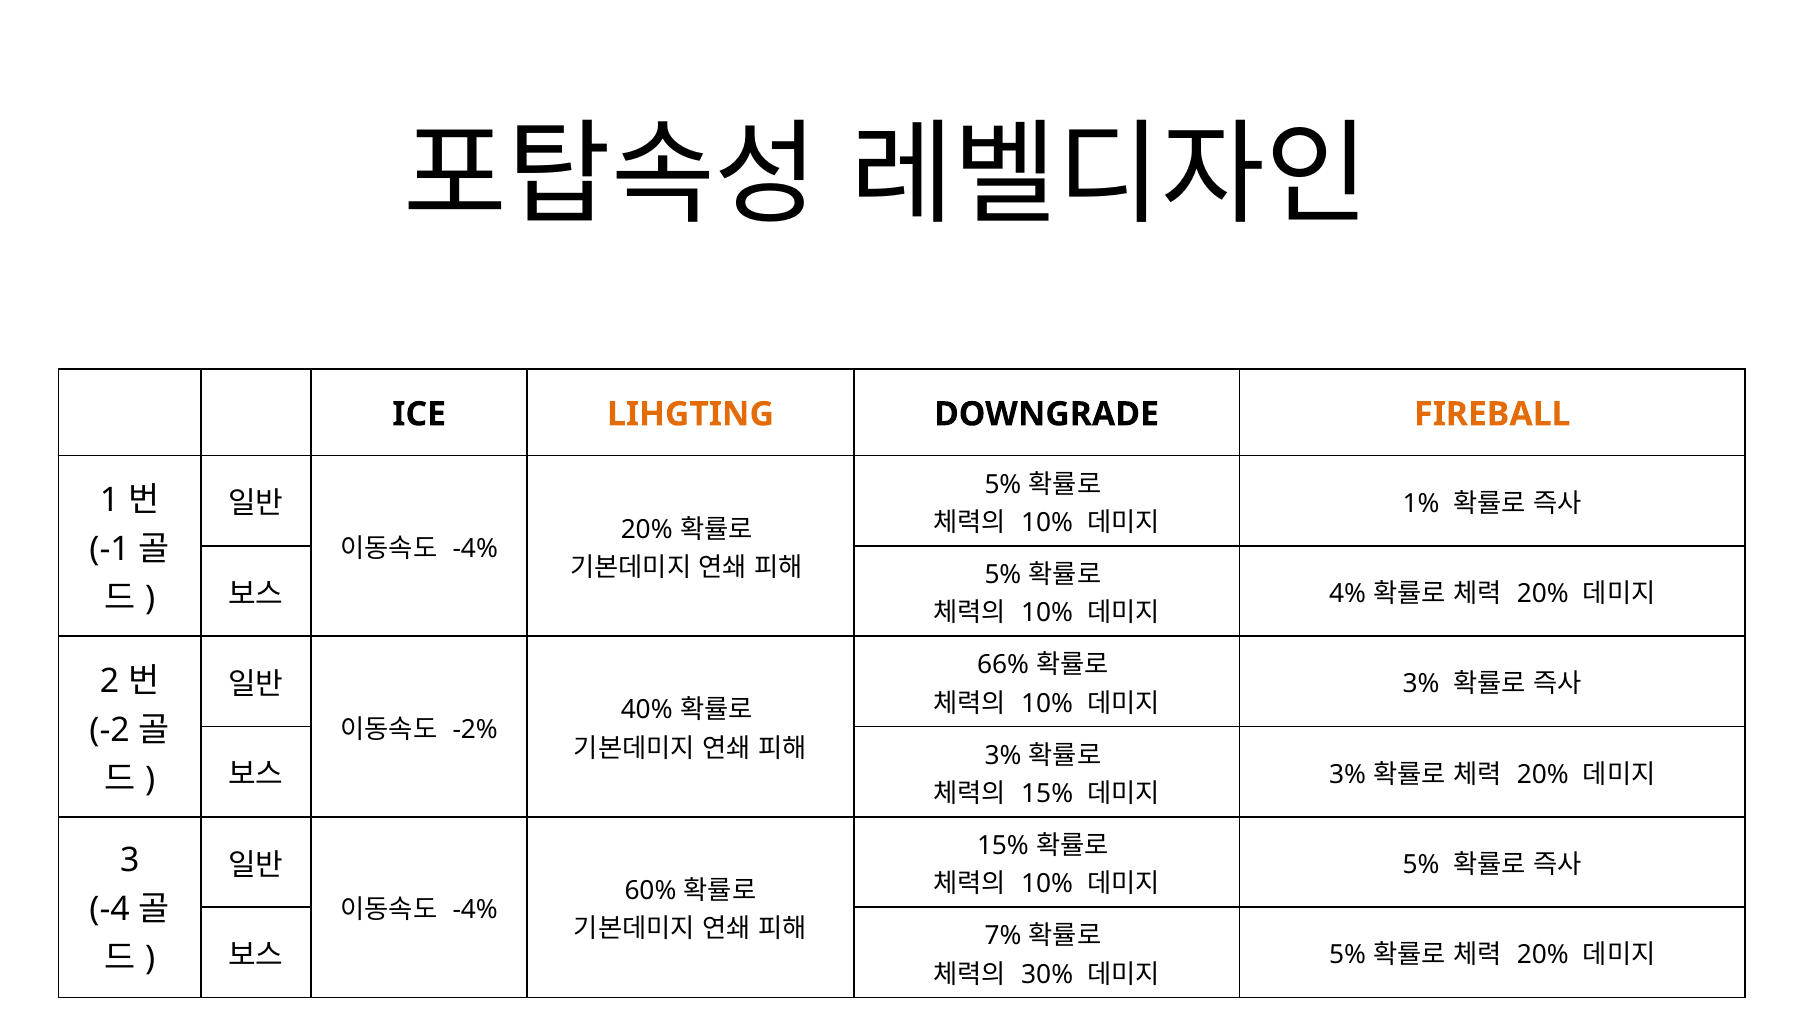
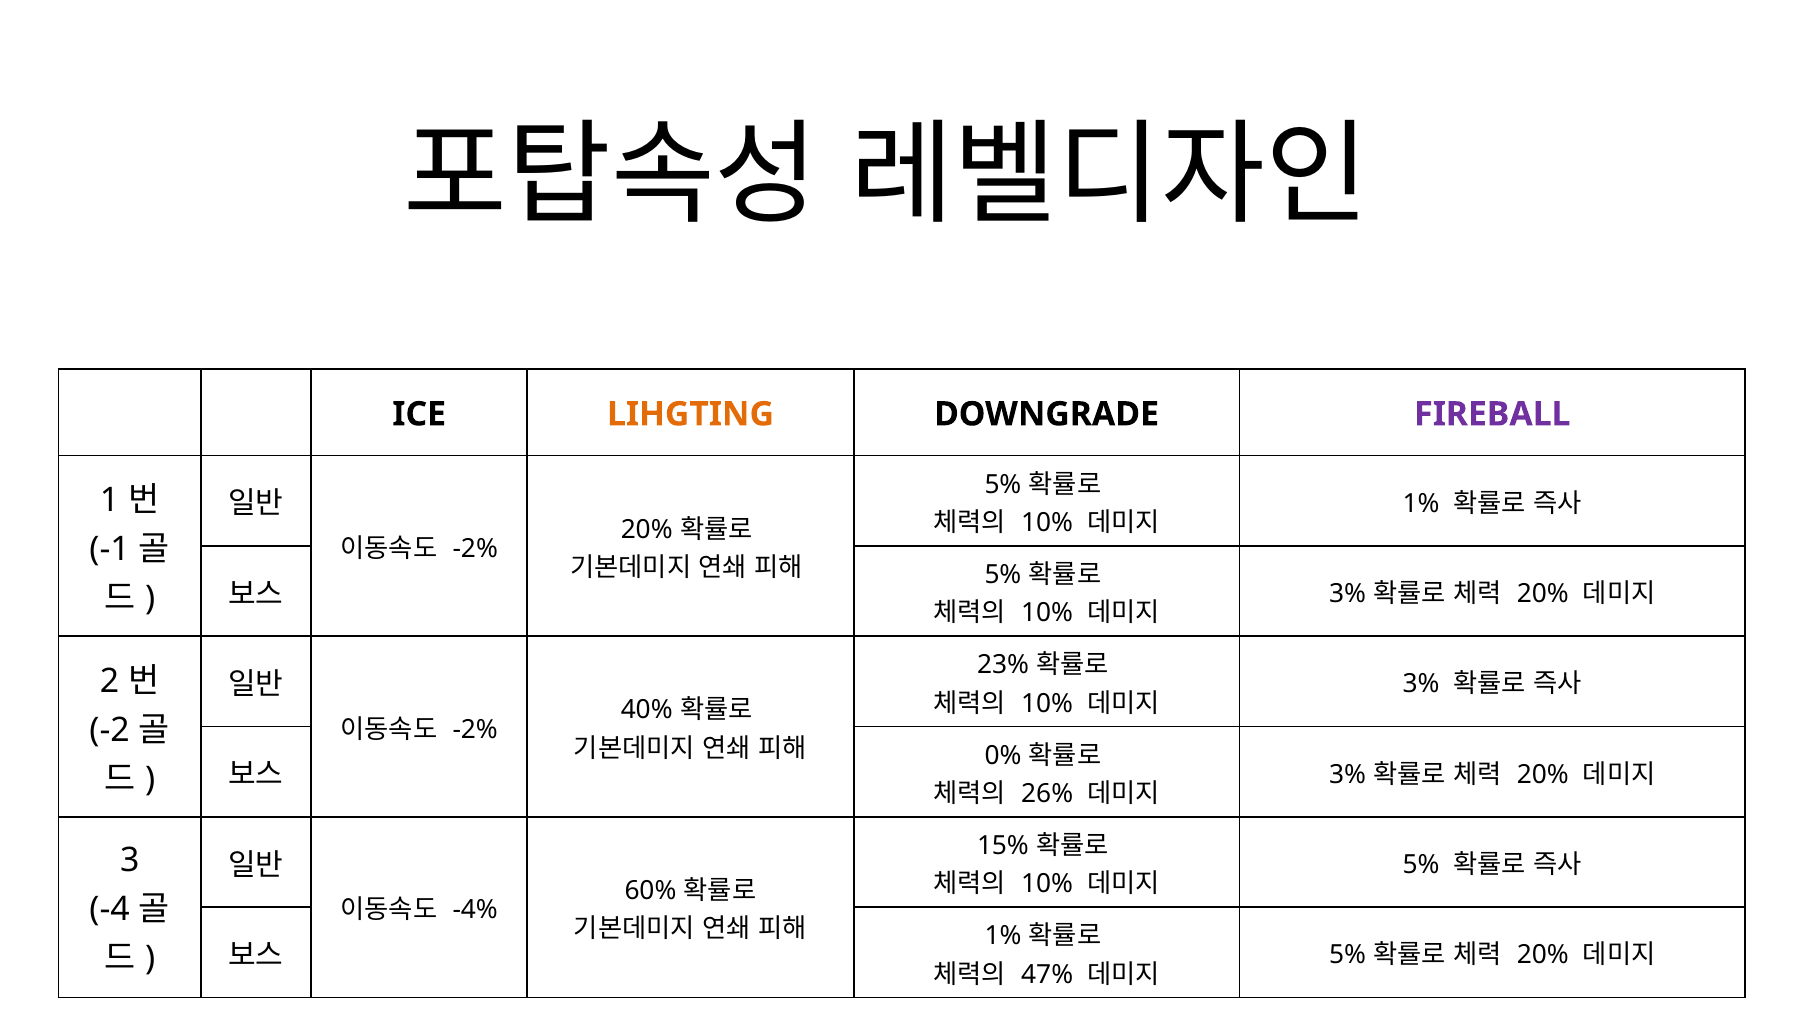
FIREBALL colour: orange -> purple (1492, 414)
-4%: -4% -> -2% (475, 549)
4%: 4% -> 3% (1348, 594)
66%: 66% -> 23% (1003, 665)
3%: 3% -> 0% (1003, 755)
15%: 15% -> 26% (1047, 794)
7%: 7% -> 1% (1003, 936)
30%: 30% -> 47% (1047, 974)
